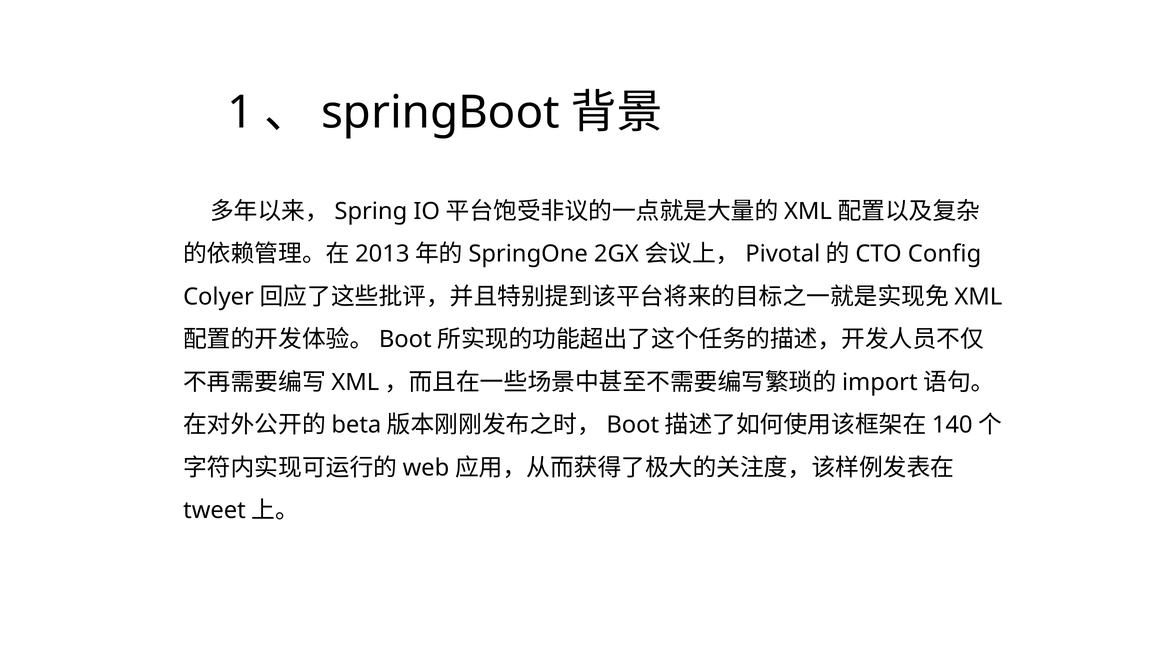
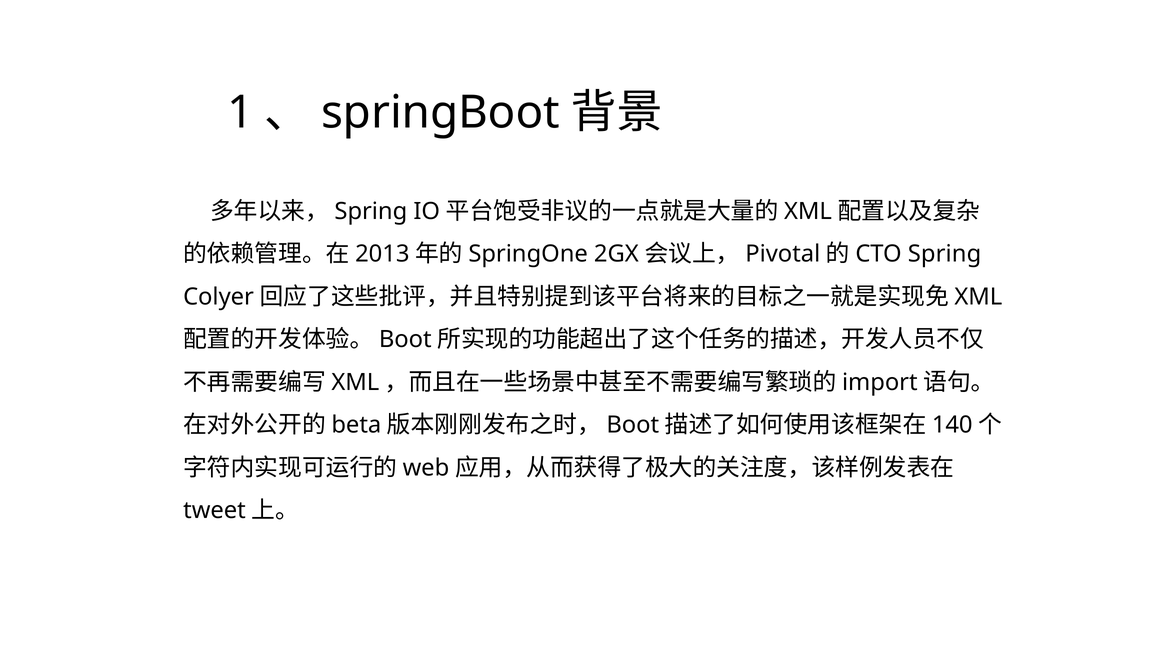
Config: Config -> Spring (945, 254)
